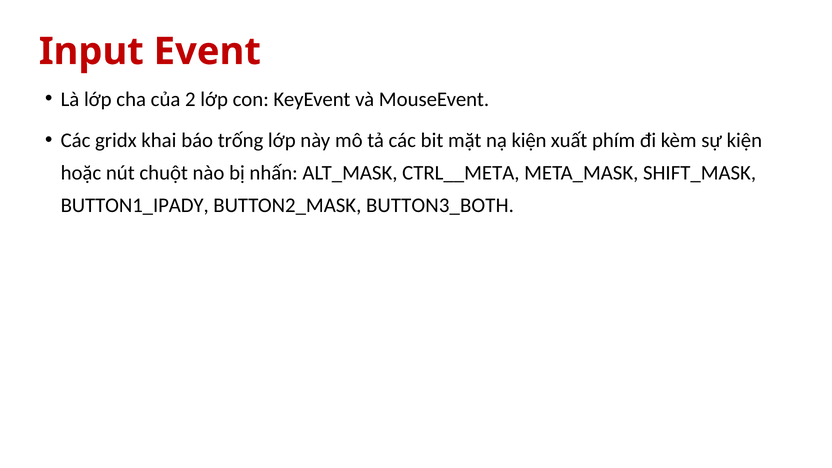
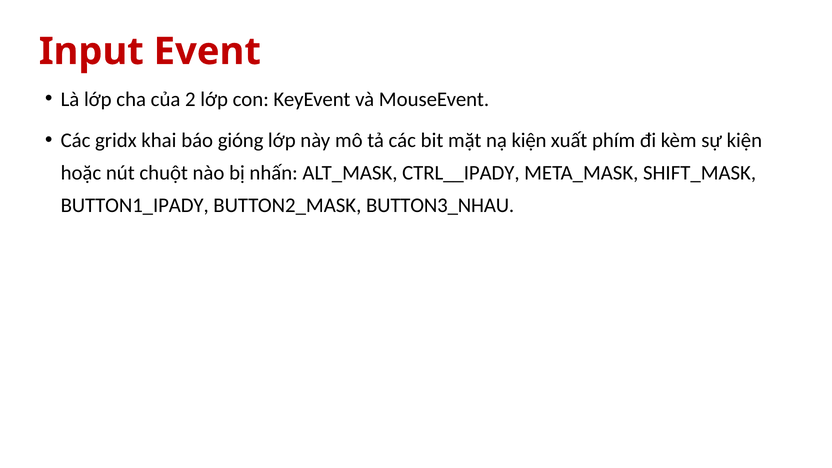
trống: trống -> gióng (241, 140)
CTRL__META: CTRL__META -> CTRL__IPADY (461, 173)
BUTTON3_BOTH: BUTTON3_BOTH -> BUTTON3_NHAU (440, 205)
